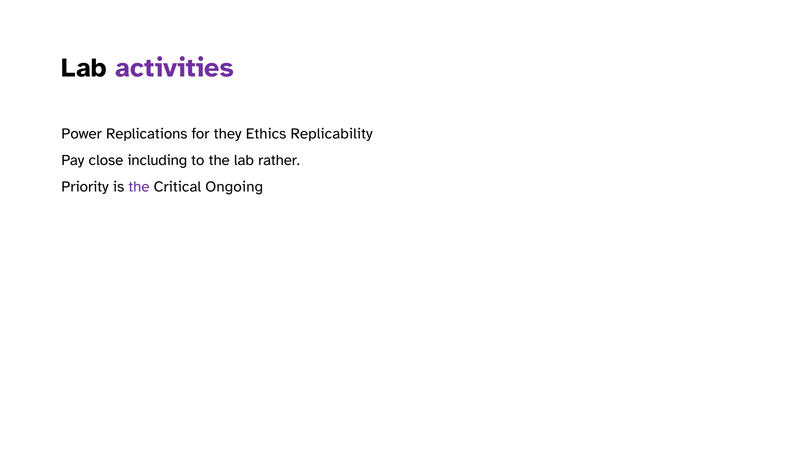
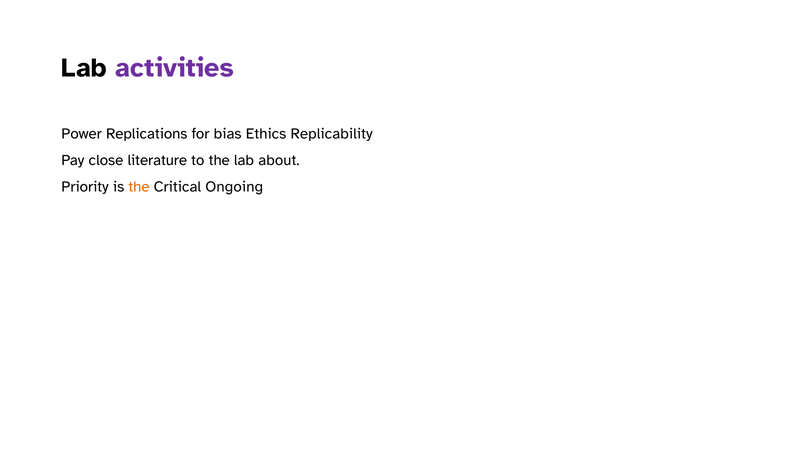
they: they -> bias (228, 134)
including: including -> literature (157, 160)
rather: rather -> about (279, 160)
the colour: purple -> orange (139, 187)
